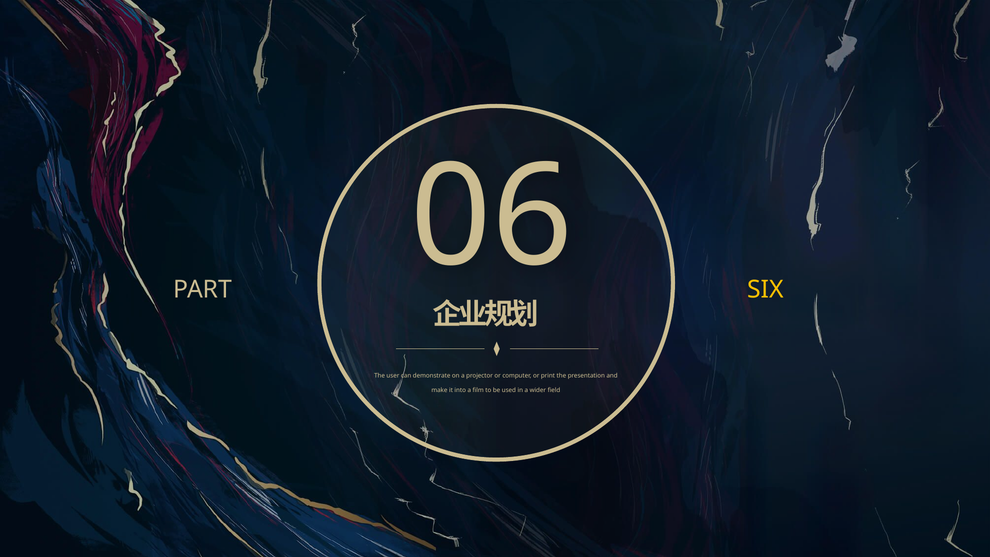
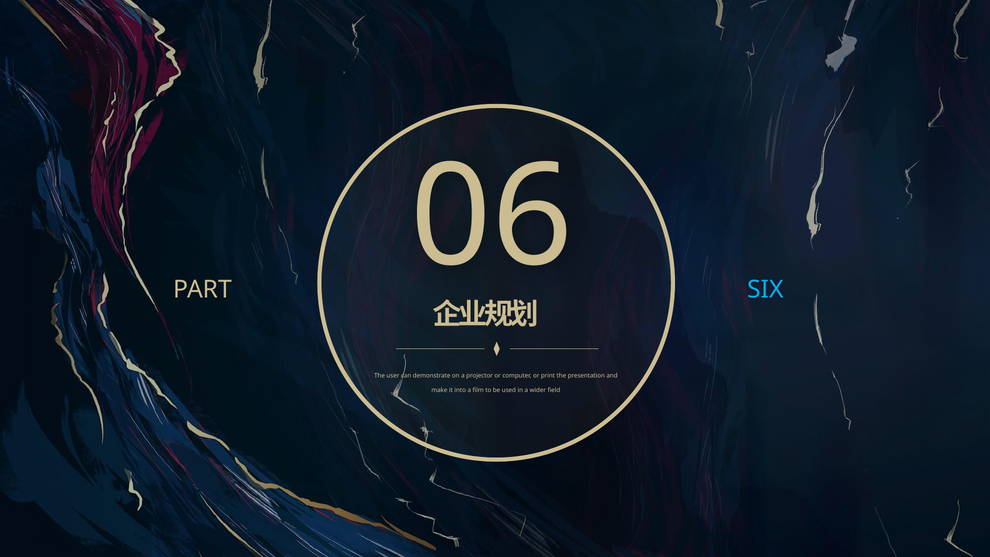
SIX colour: yellow -> light blue (765, 289)
